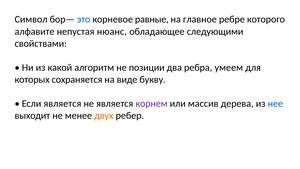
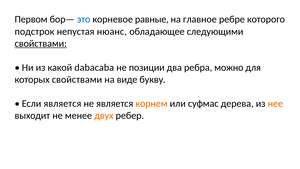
Символ: Символ -> Первом (31, 19)
алфавите: алфавите -> подстрок (35, 31)
свойствами underline: none -> present (41, 43)
алгоритм: алгоритм -> dabacaba (94, 67)
умеем: умеем -> можно (229, 67)
которых сохраняется: сохраняется -> свойствами (77, 79)
корнем colour: purple -> orange (152, 103)
массив: массив -> суфмас (203, 103)
нее colour: blue -> orange (275, 103)
